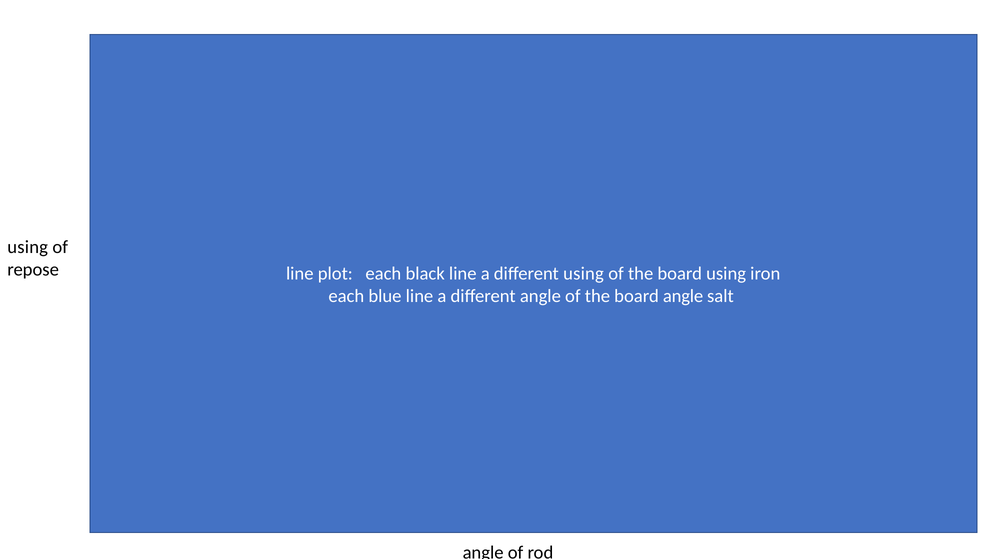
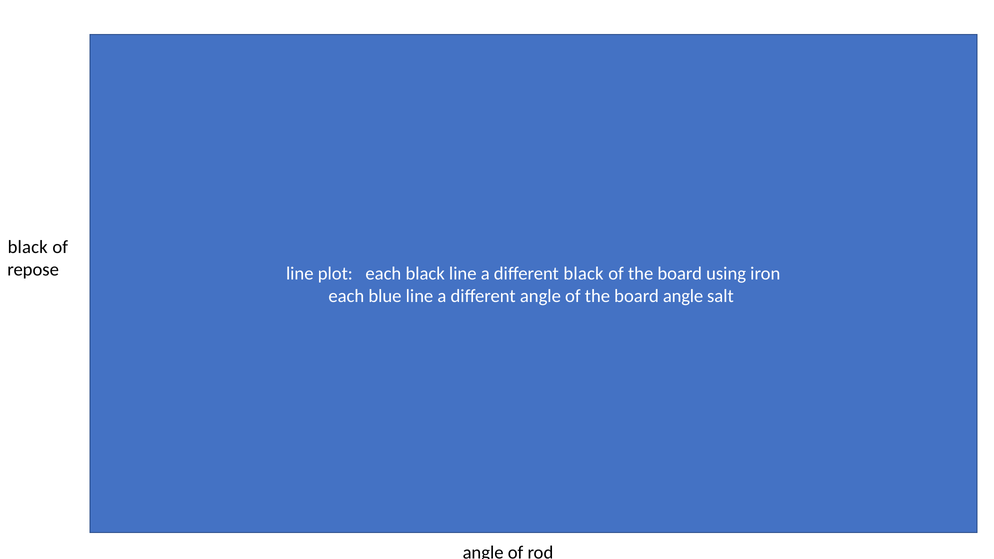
using: using -> black (28, 247)
different using: using -> black (584, 274)
